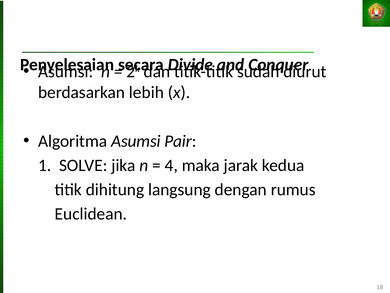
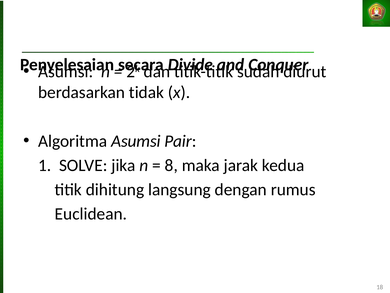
lebih: lebih -> tidak (146, 92)
4: 4 -> 8 (171, 165)
